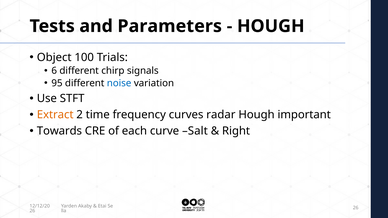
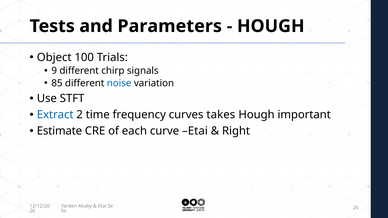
6: 6 -> 9 (54, 71)
95: 95 -> 85 (57, 83)
Extract colour: orange -> blue (55, 115)
radar: radar -> takes (221, 115)
Towards: Towards -> Estimate (59, 131)
curve Salt: Salt -> Etai (195, 131)
